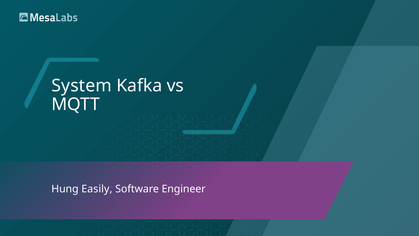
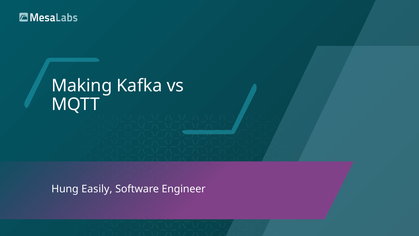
System: System -> Making (82, 86)
